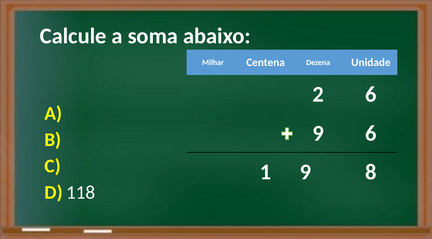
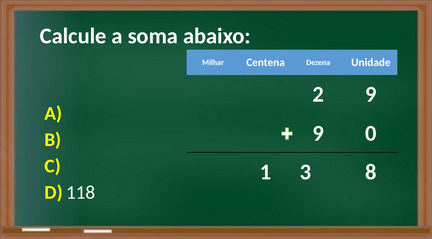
2 6: 6 -> 9 (371, 94)
9 6: 6 -> 0 (371, 133)
1 9: 9 -> 3 (306, 172)
